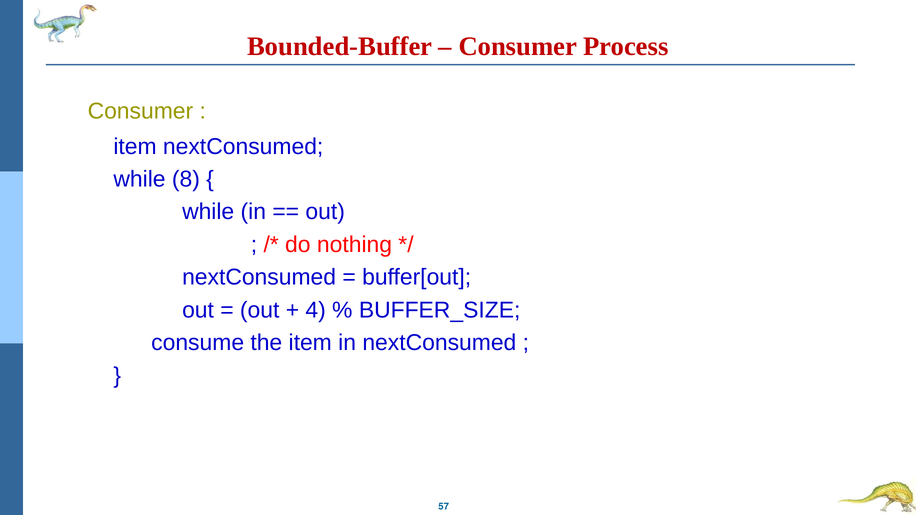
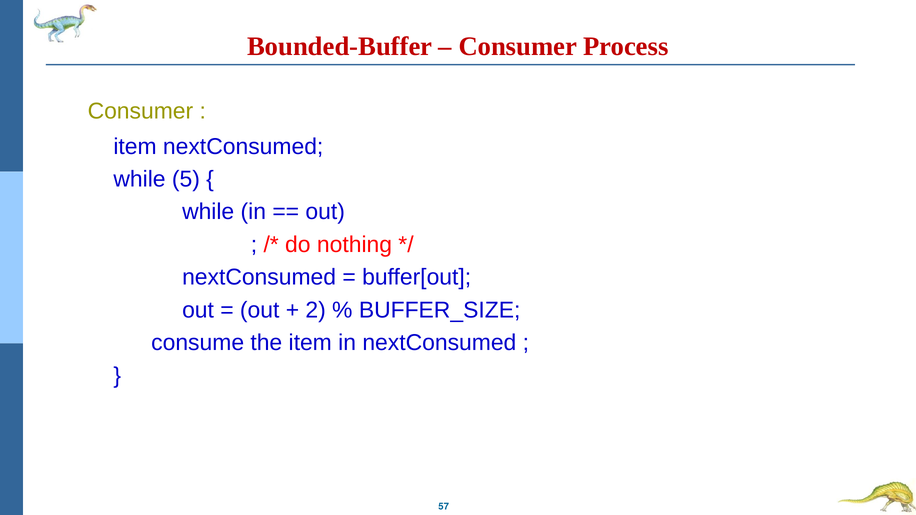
8: 8 -> 5 (186, 179)
4: 4 -> 2 (316, 310)
